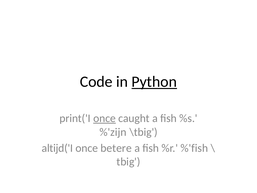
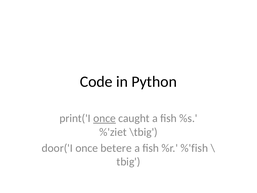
Python underline: present -> none (154, 82)
%'zijn: %'zijn -> %'ziet (113, 132)
altijd('I: altijd('I -> door('I (57, 148)
